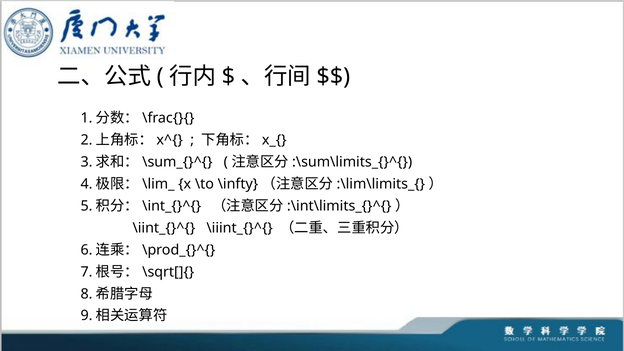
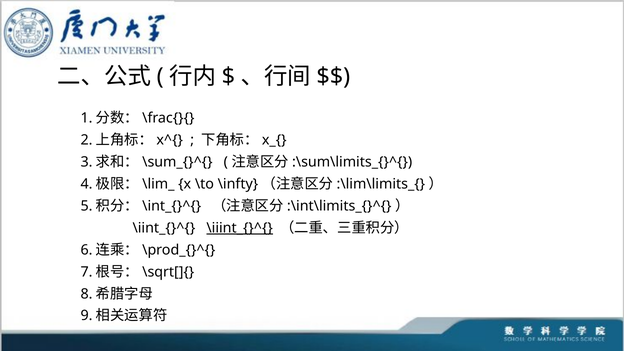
\iiint_{}^{ underline: none -> present (240, 228)
